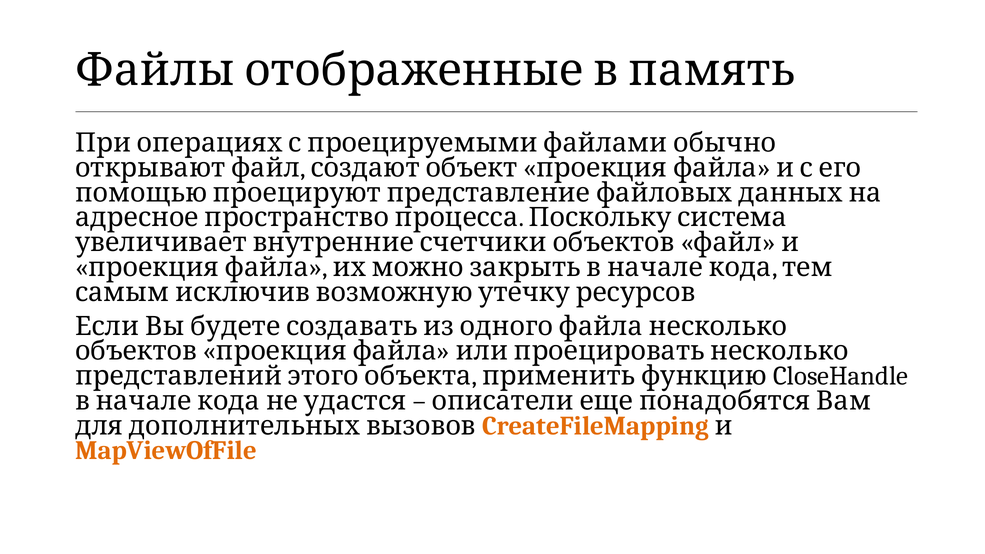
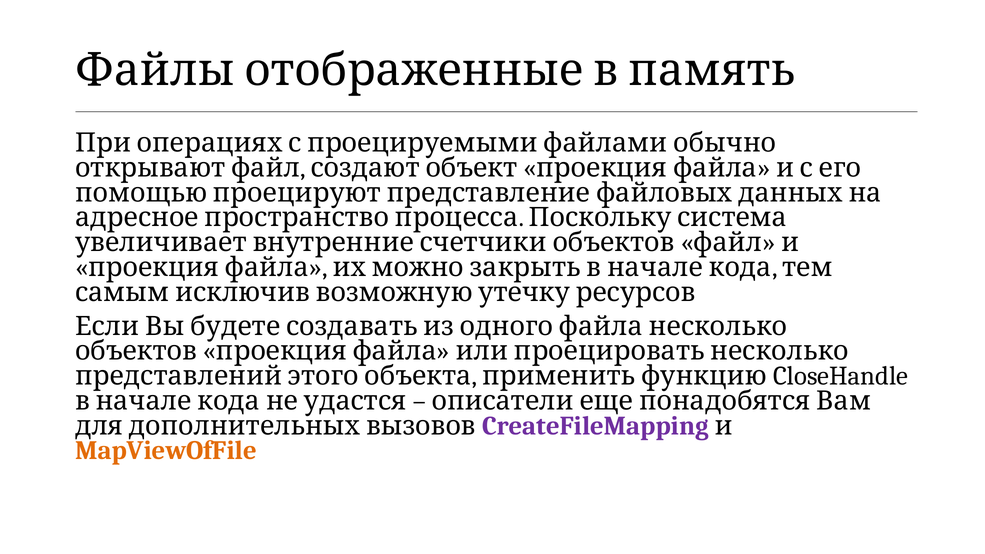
CreateFileMapping colour: orange -> purple (595, 426)
